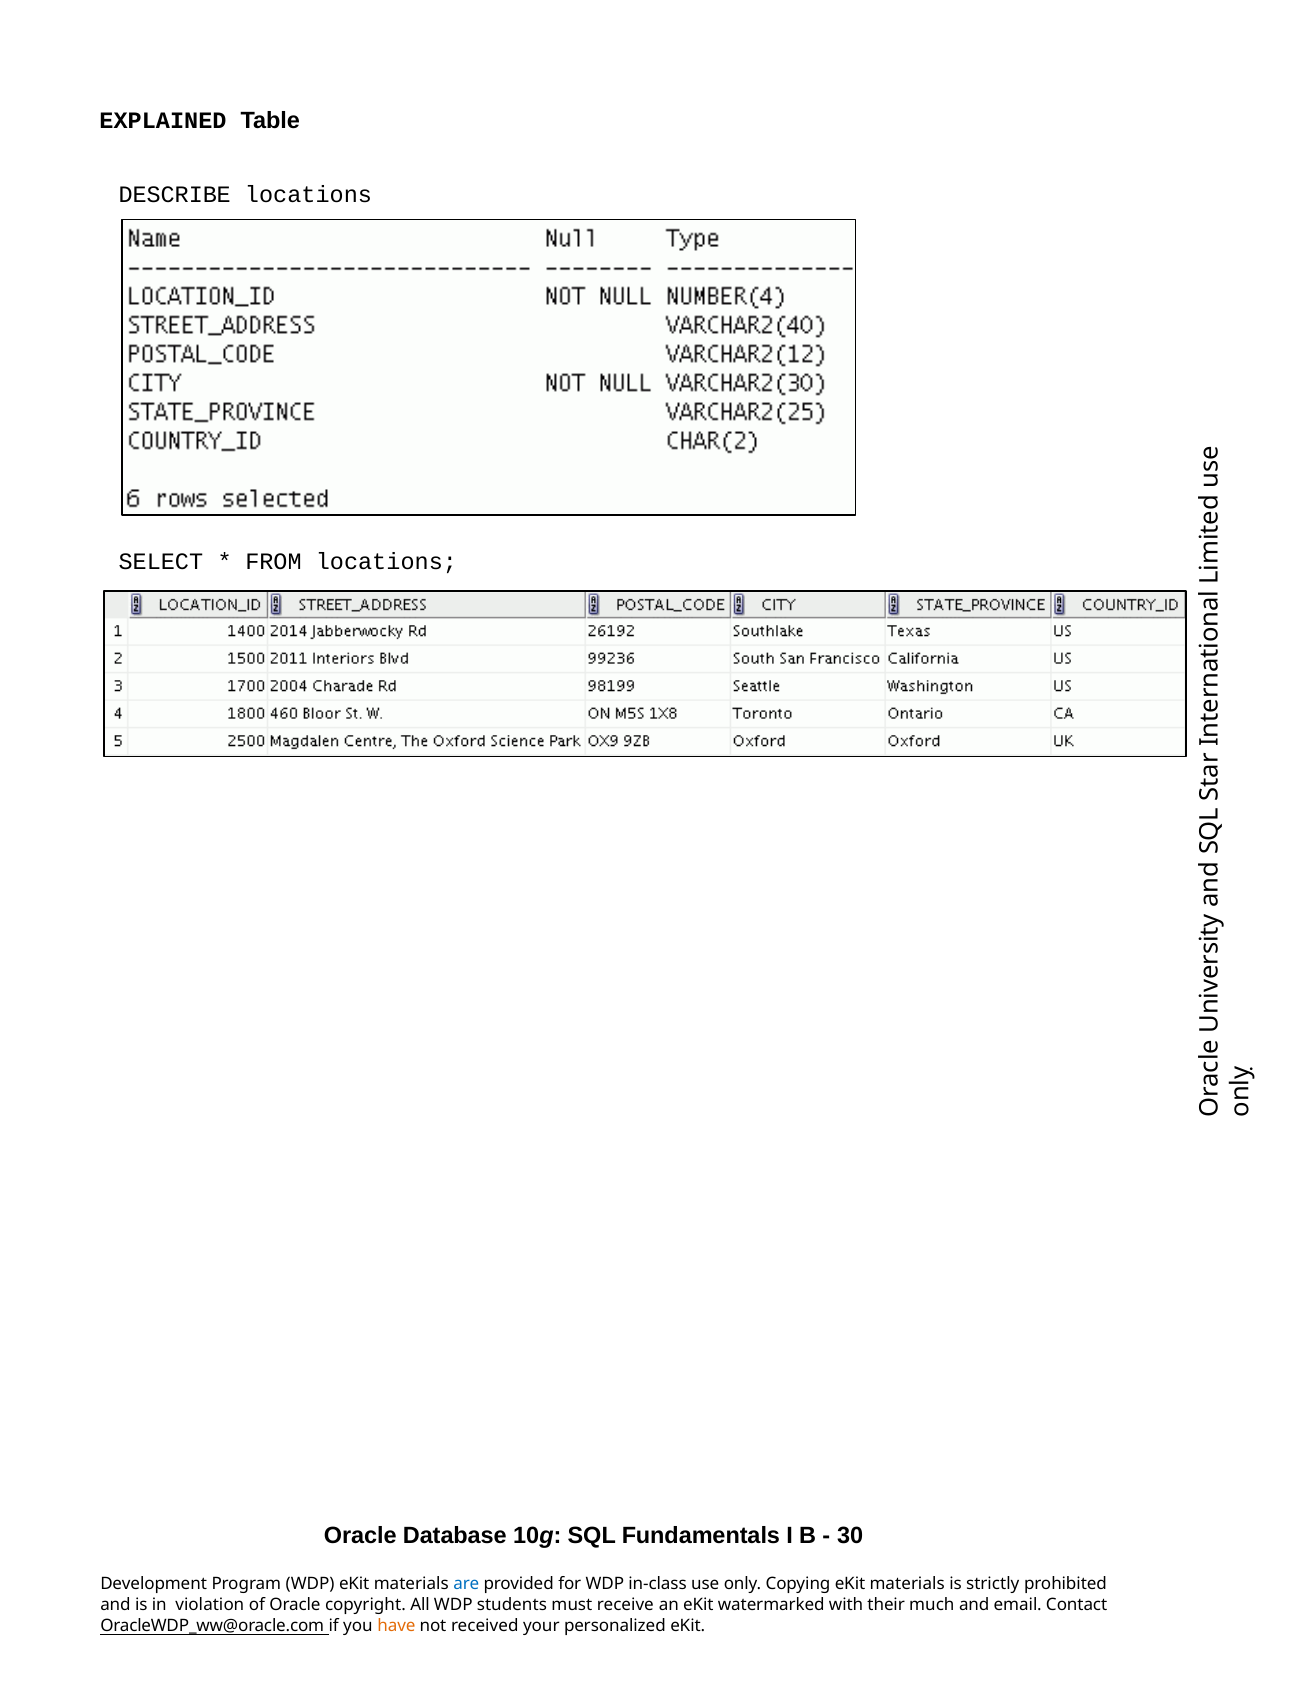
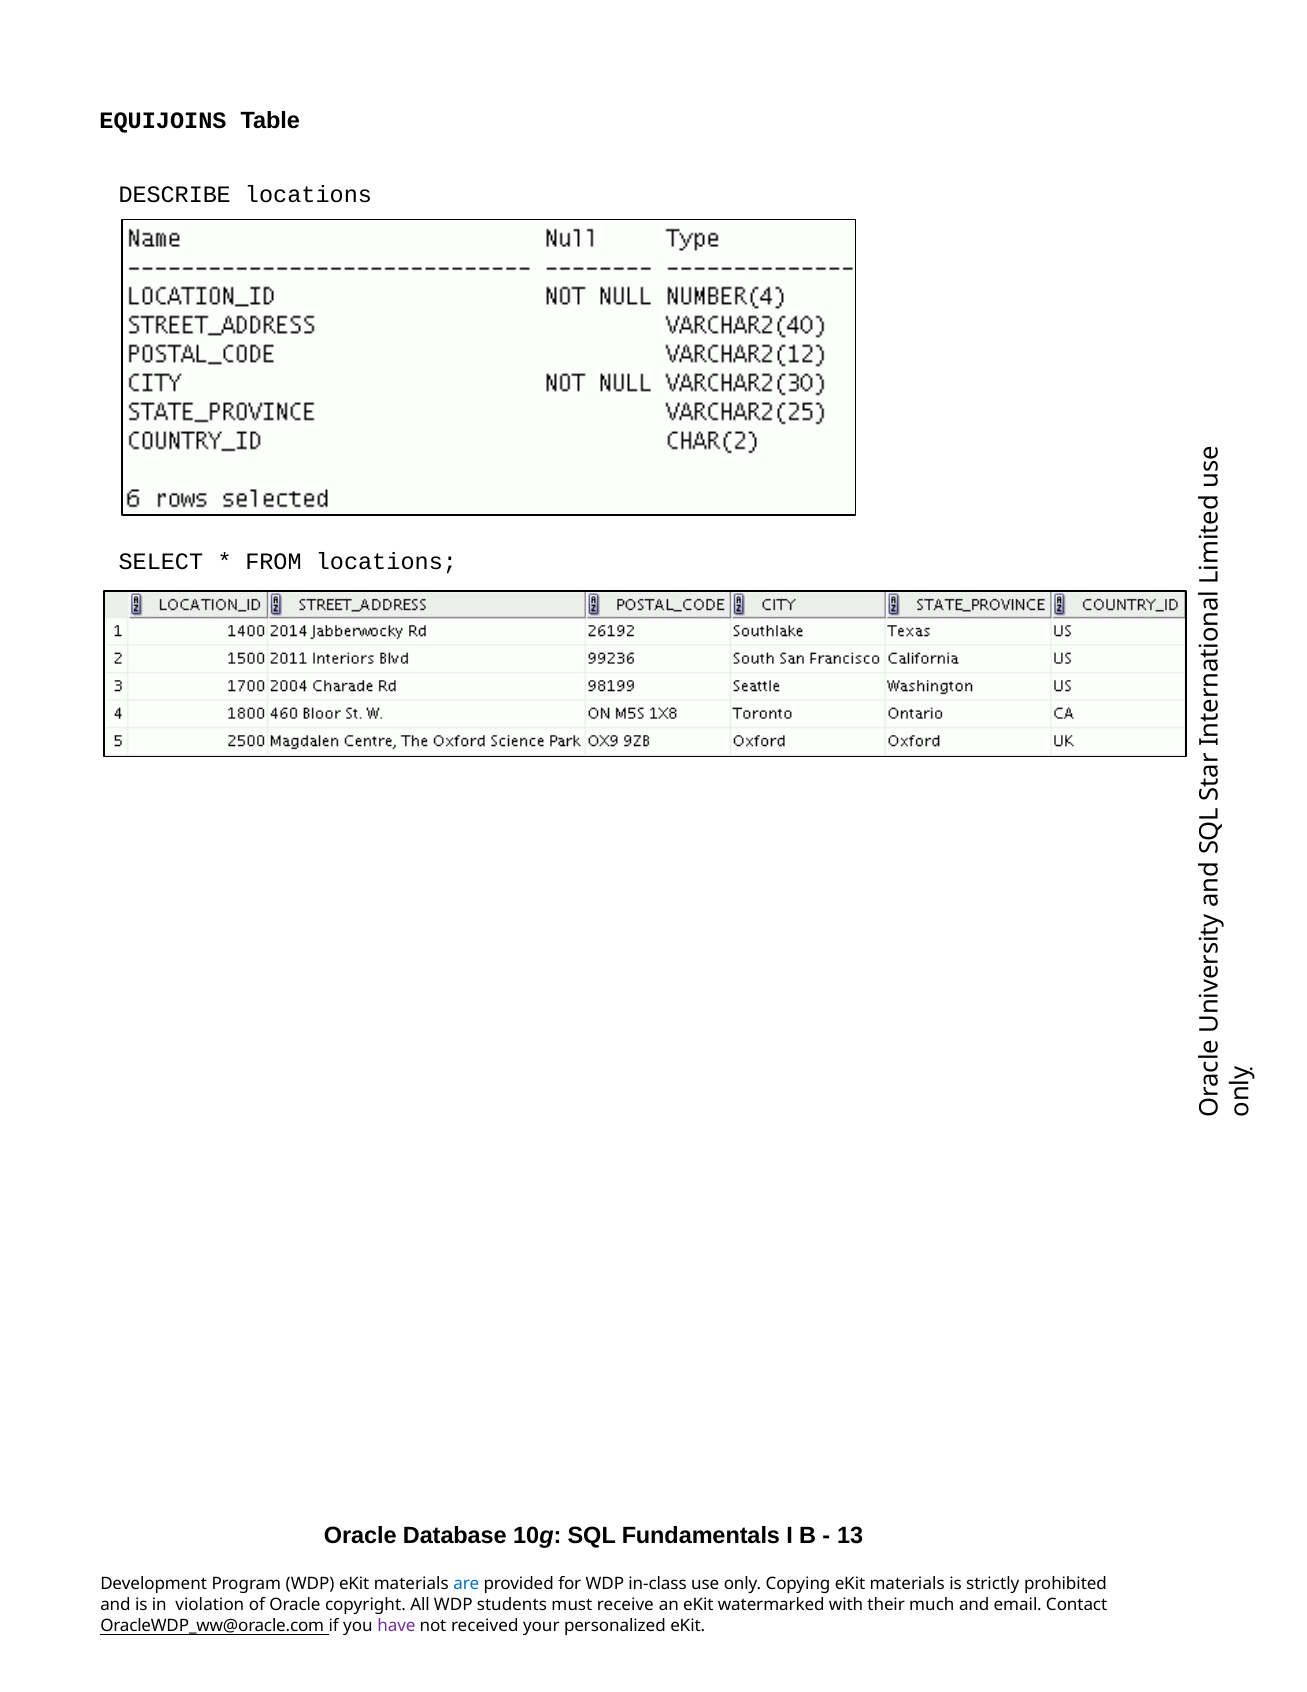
EXPLAINED: EXPLAINED -> EQUIJOINS (163, 121)
30: 30 -> 13 (850, 1536)
have colour: orange -> purple (396, 1626)
